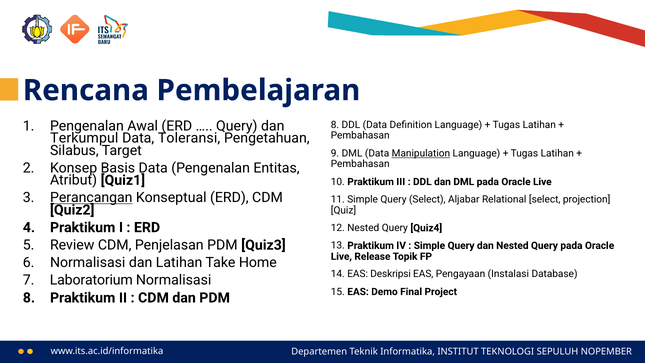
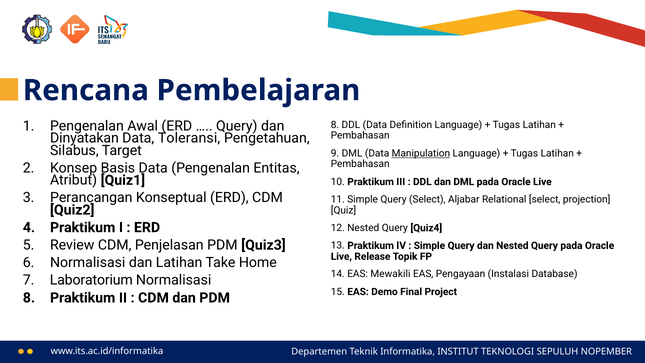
Terkumpul: Terkumpul -> Dinyatakan (84, 138)
Perancangan underline: present -> none (91, 198)
Deskripsi: Deskripsi -> Mewakili (391, 274)
